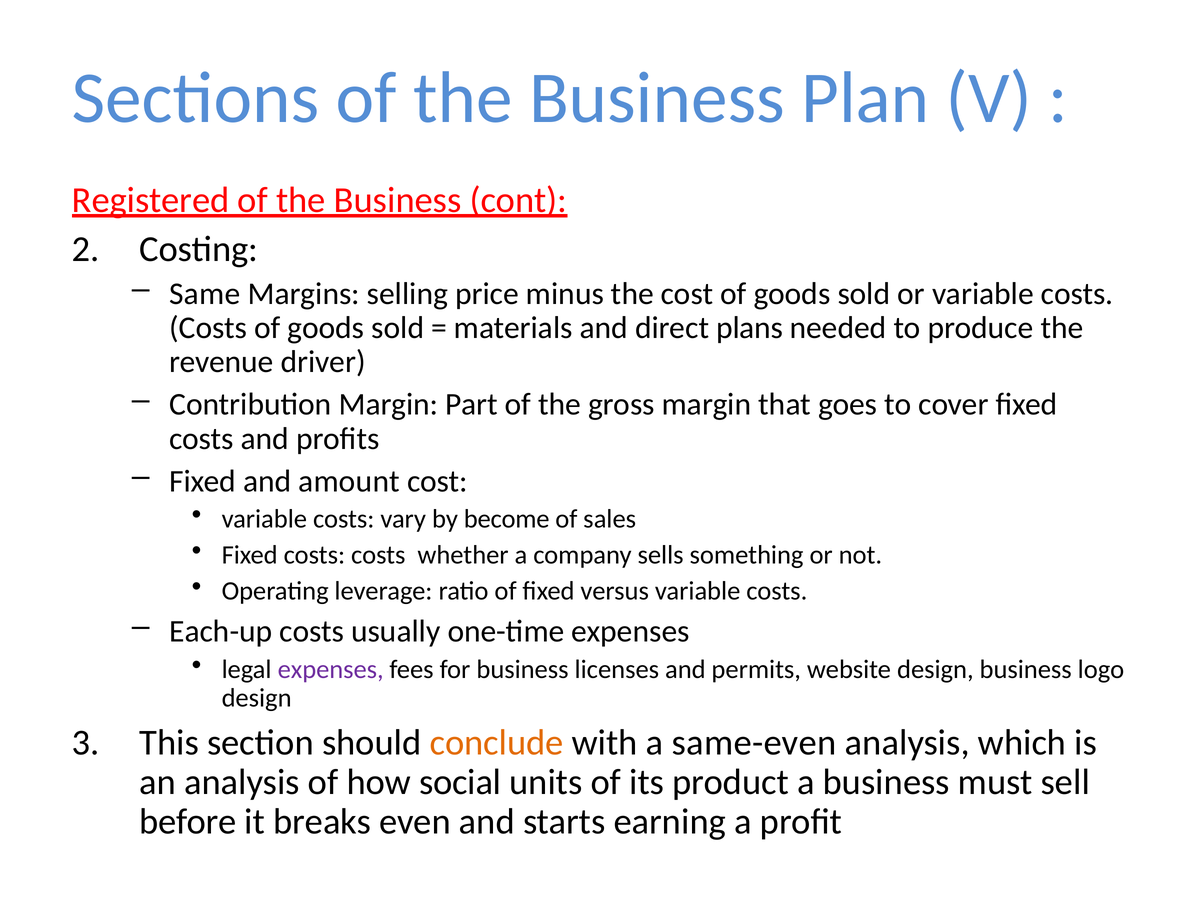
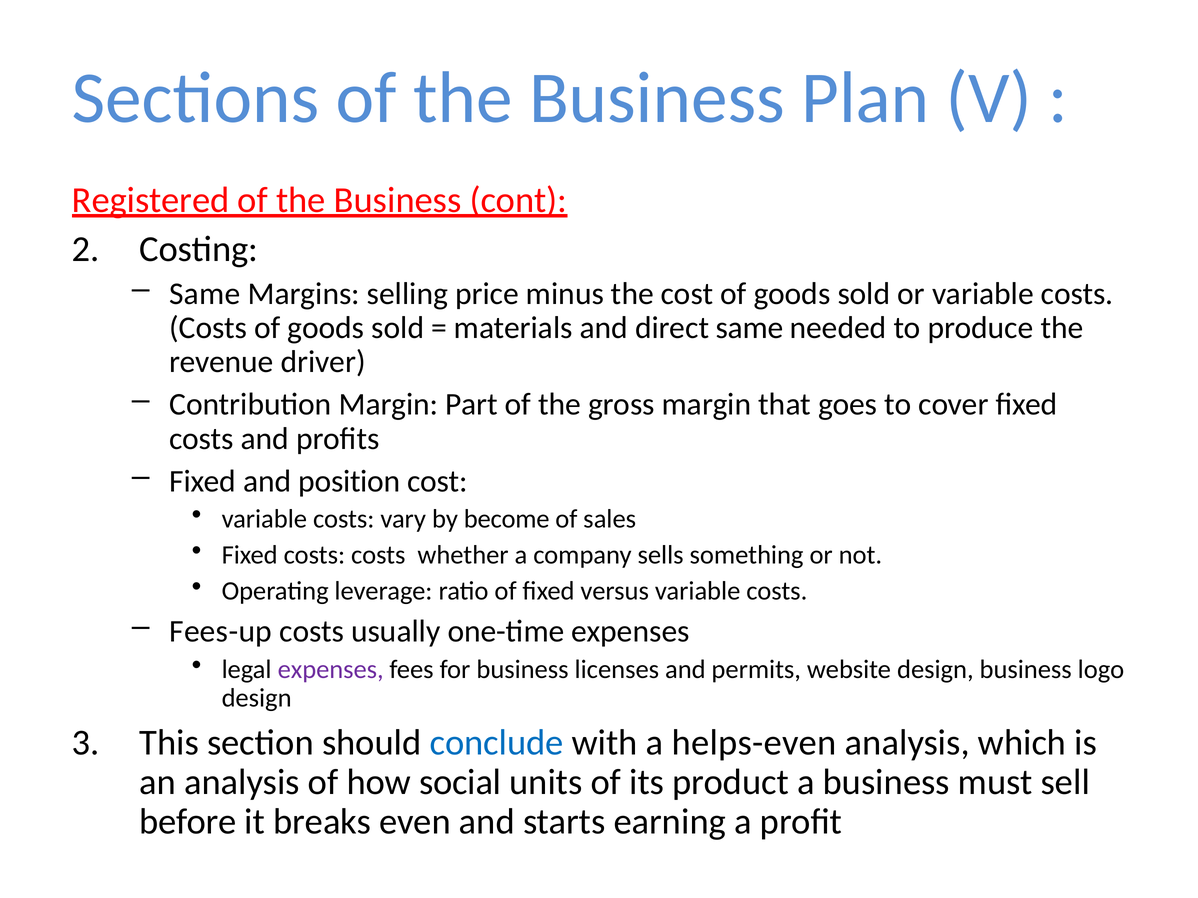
direct plans: plans -> same (750, 328)
amount: amount -> position (349, 481)
Each-up: Each-up -> Fees-up (221, 632)
conclude colour: orange -> blue (497, 743)
same-even: same-even -> helps-even (754, 743)
